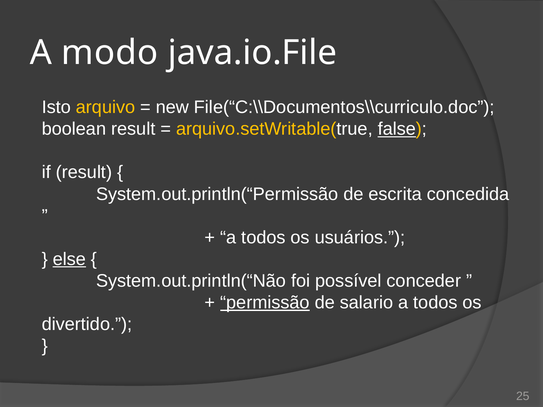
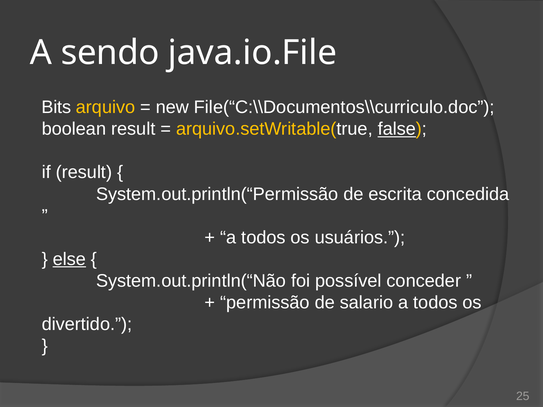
modo: modo -> sendo (110, 53)
Isto: Isto -> Bits (56, 107)
permissão underline: present -> none (265, 303)
